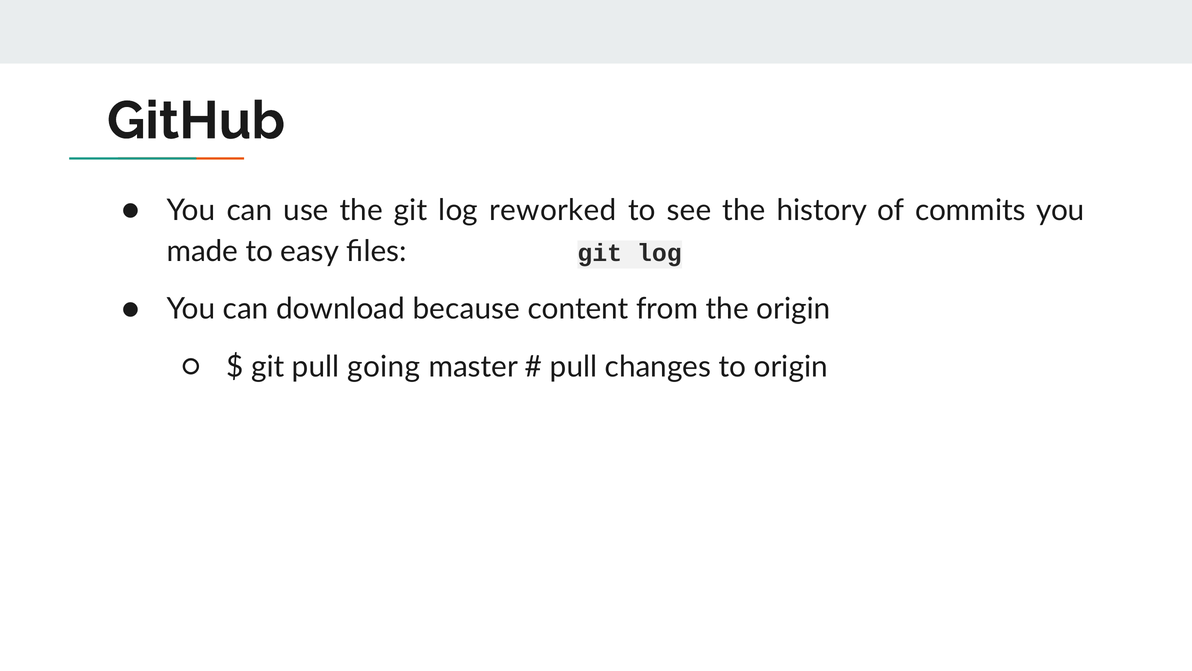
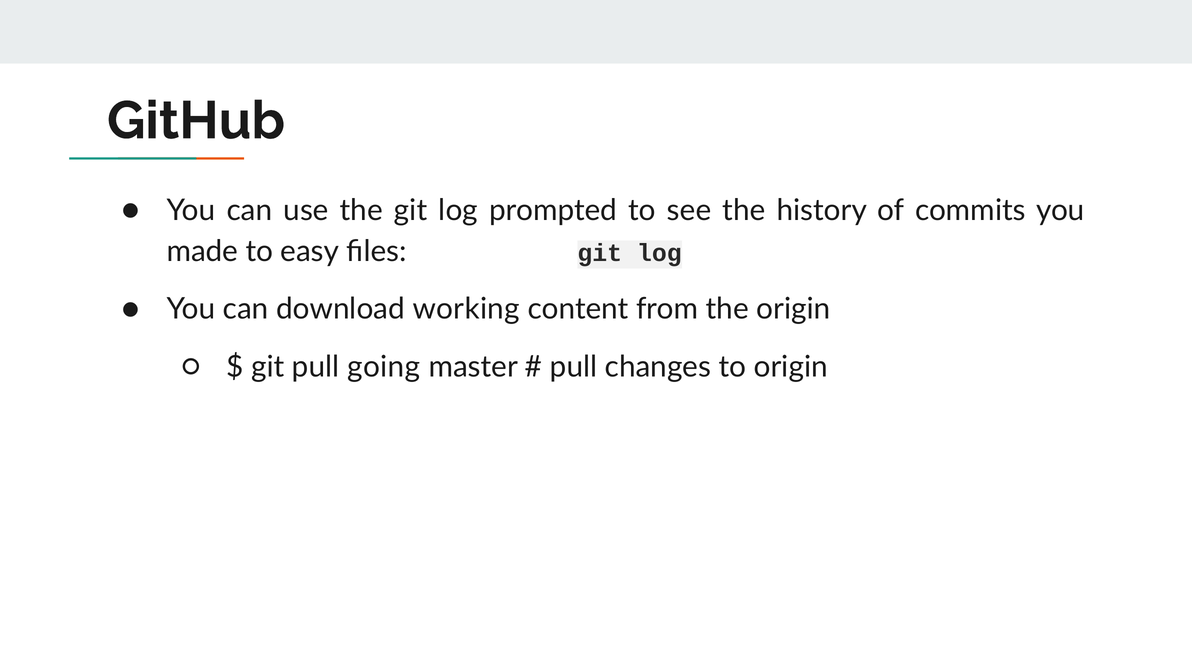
reworked: reworked -> prompted (553, 210)
because: because -> working (466, 309)
